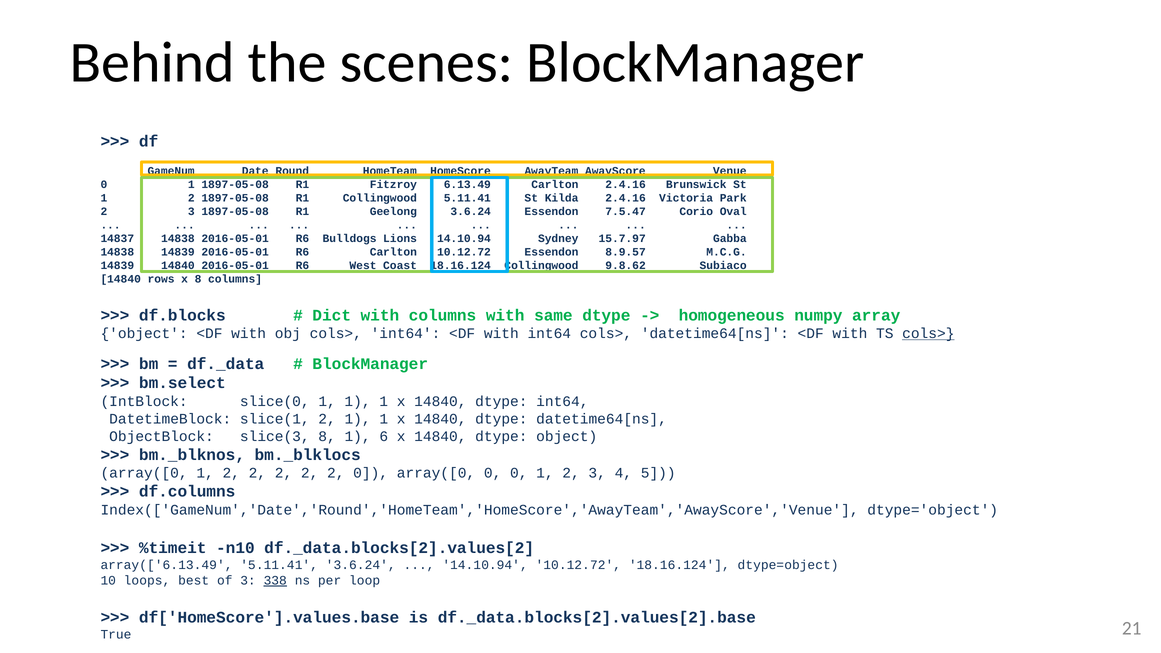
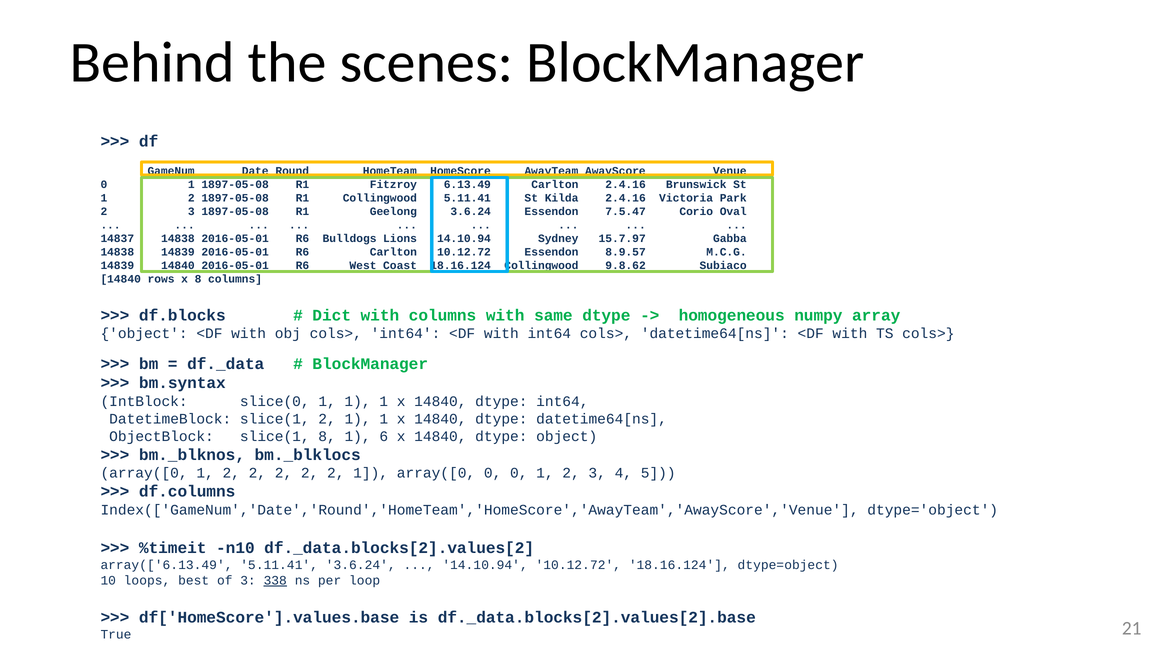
cols> underline: present -> none (928, 334)
bm.select: bm.select -> bm.syntax (182, 383)
ObjectBlock slice(3: slice(3 -> slice(1 (275, 436)
2 2 0: 0 -> 1 (371, 473)
